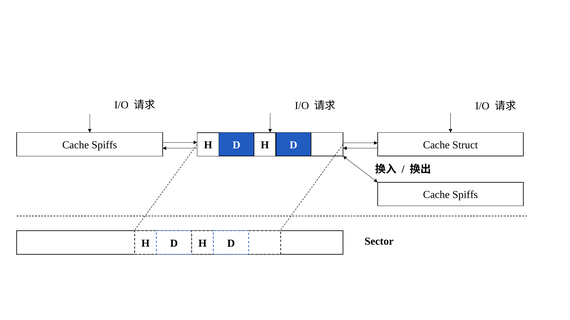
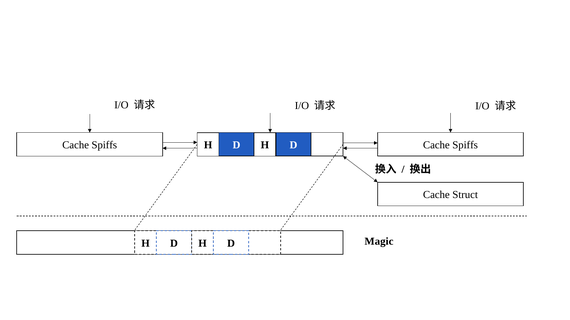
Struct: Struct -> Spiffs (465, 145)
Spiffs: Spiffs -> Struct (465, 195)
Sector: Sector -> Magic (379, 242)
